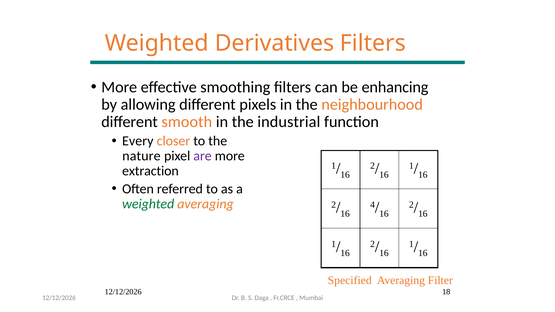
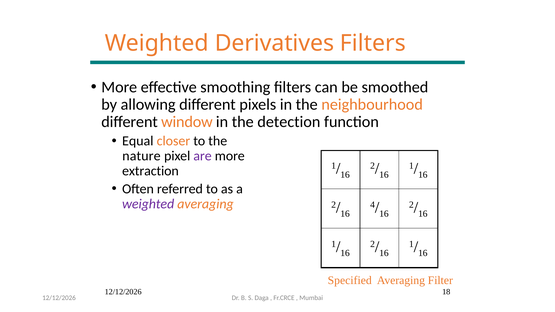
enhancing: enhancing -> smoothed (395, 87)
smooth: smooth -> window (187, 122)
industrial: industrial -> detection (289, 122)
Every: Every -> Equal (138, 141)
weighted colour: green -> purple (148, 204)
